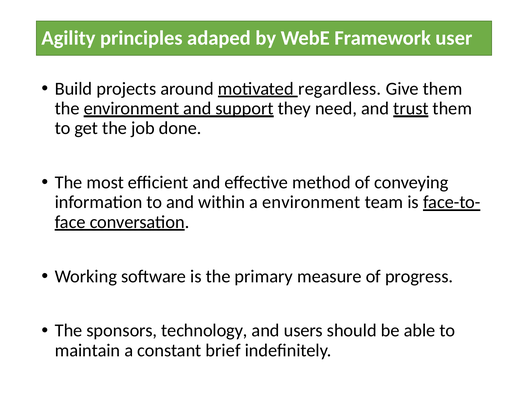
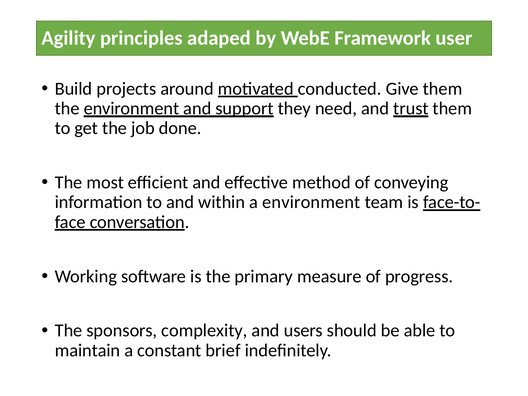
regardless: regardless -> conducted (340, 89)
technology: technology -> complexity (204, 331)
